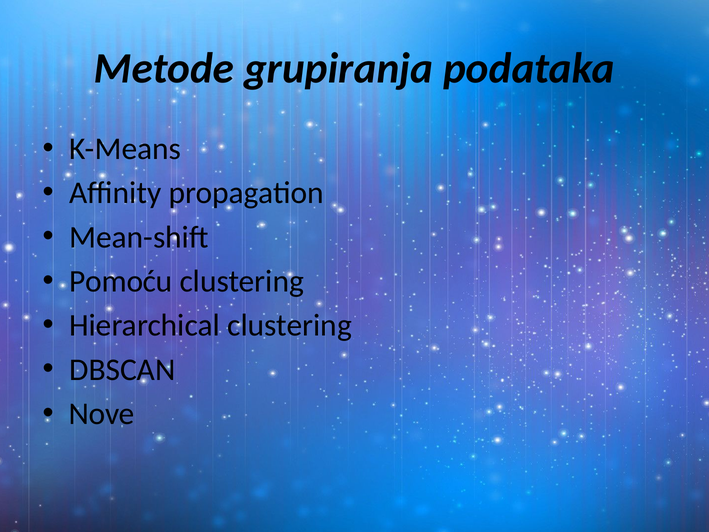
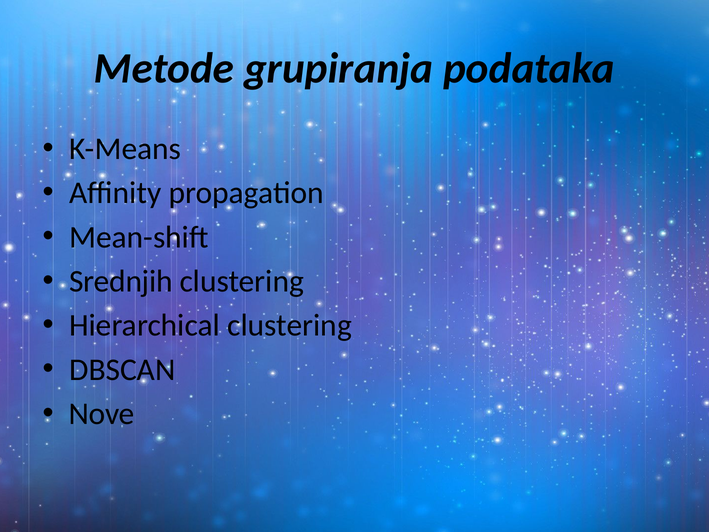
Pomoću: Pomoću -> Srednjih (121, 281)
